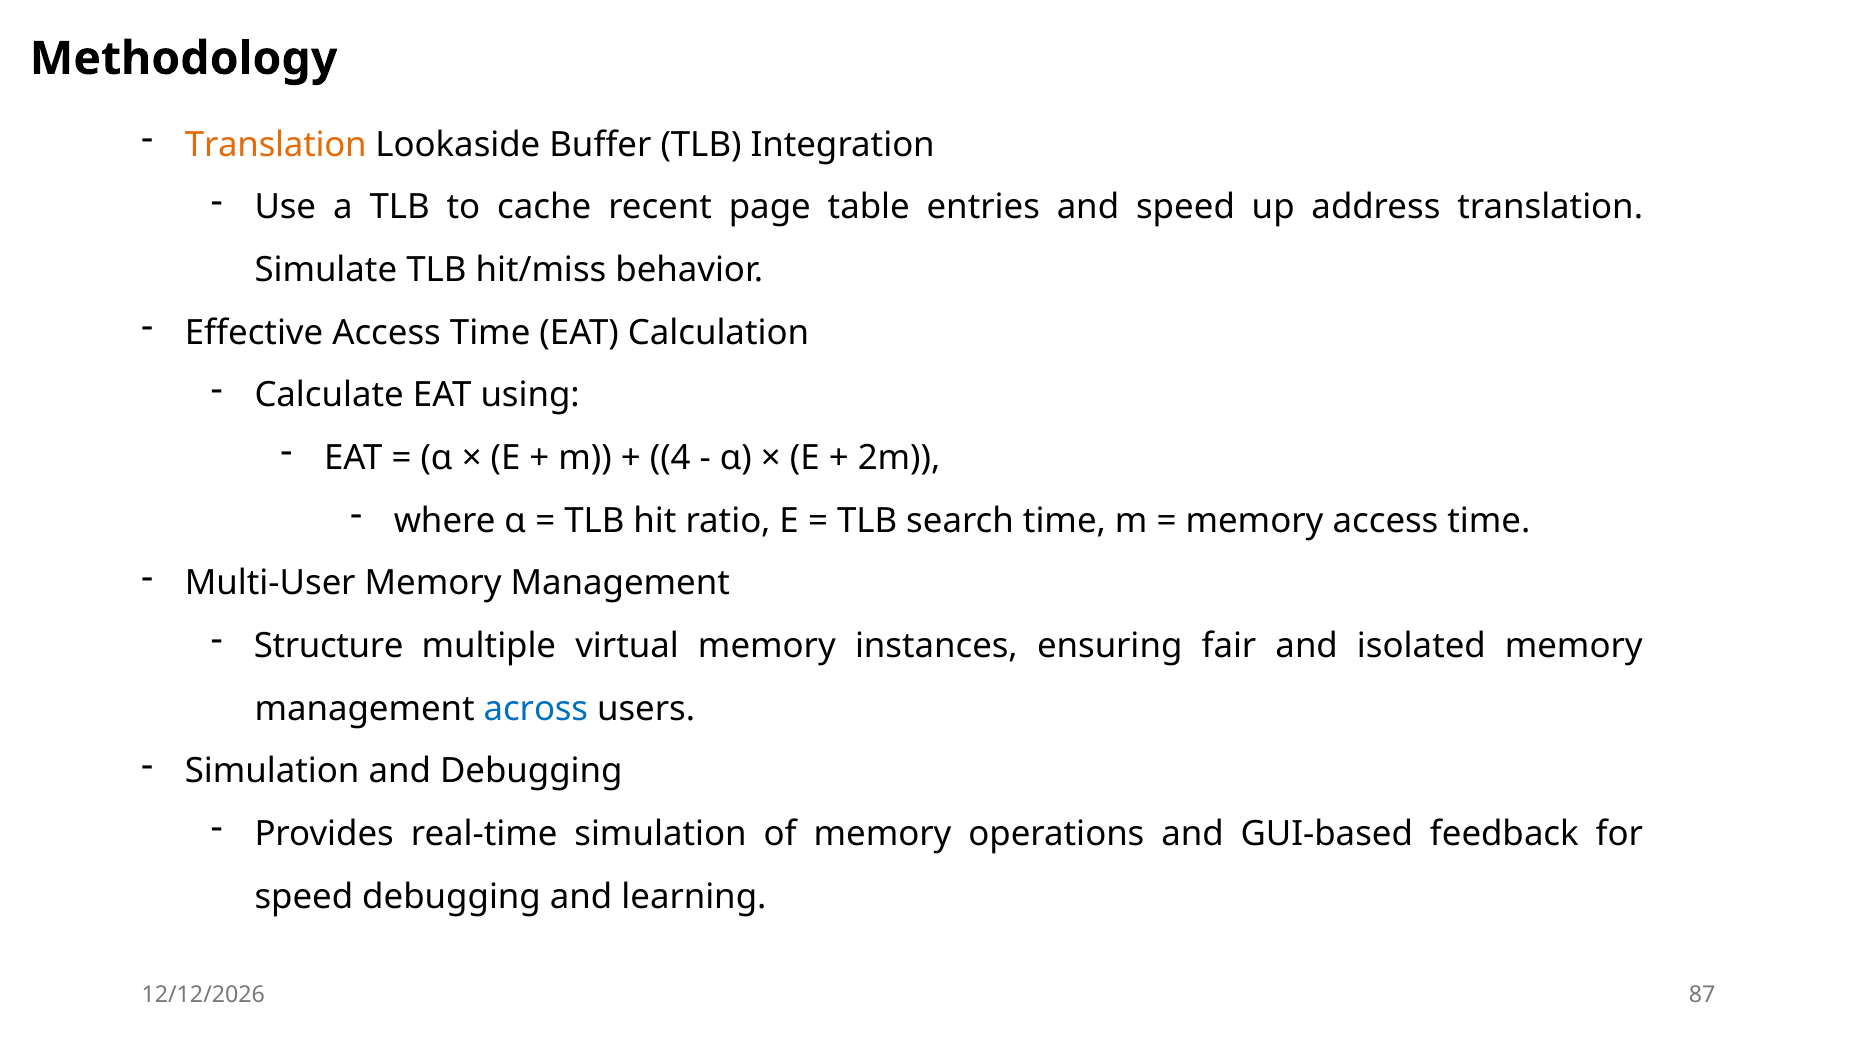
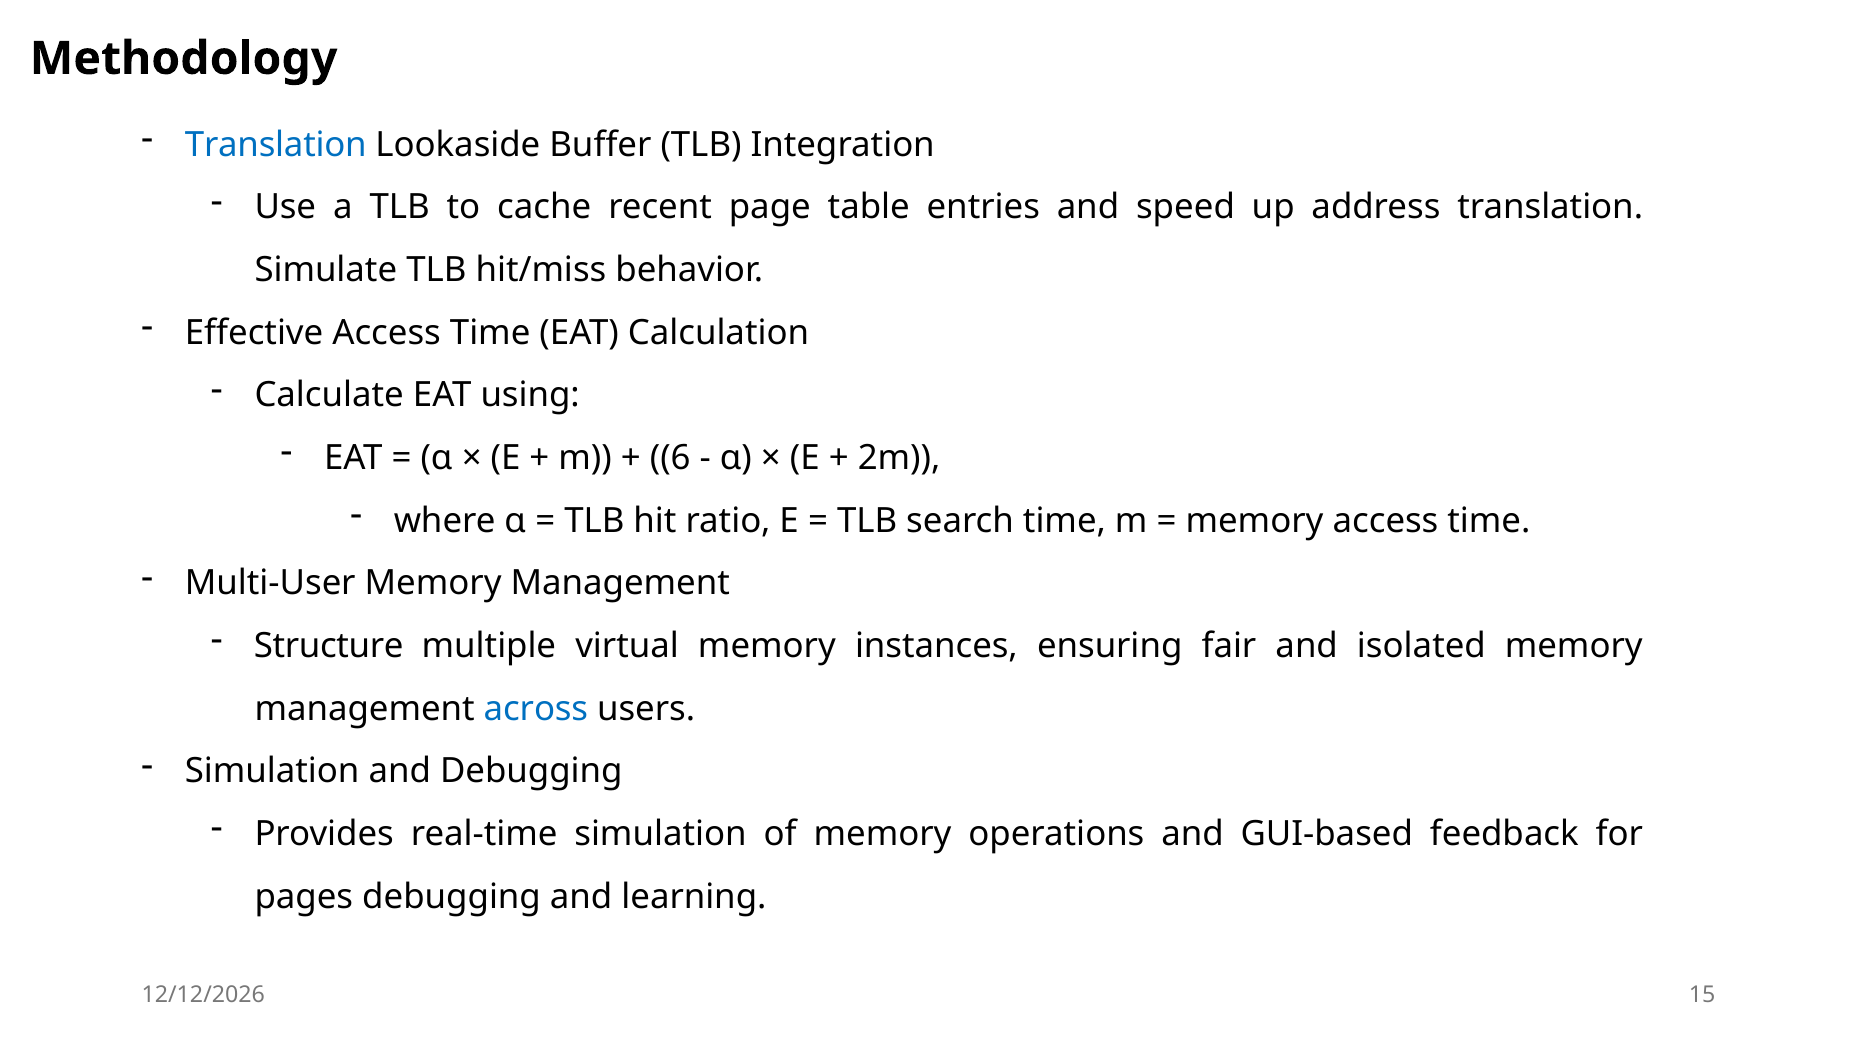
Translation colour: orange -> blue (276, 145)
4: 4 -> 6 (670, 458)
speed: speed -> pages (304, 897)
87: 87 -> 15 (1702, 996)
